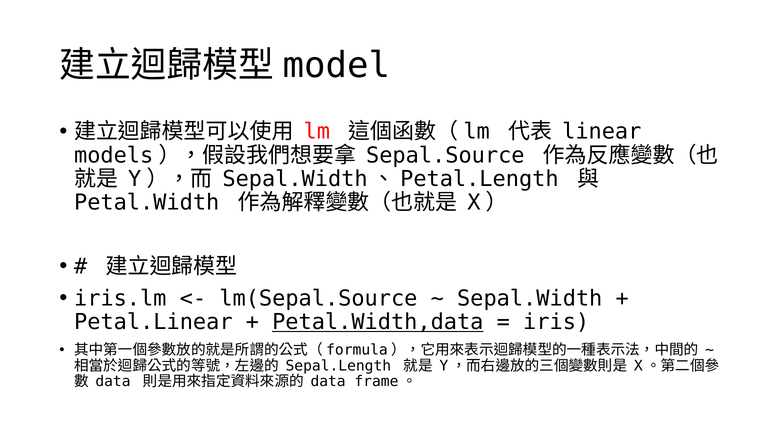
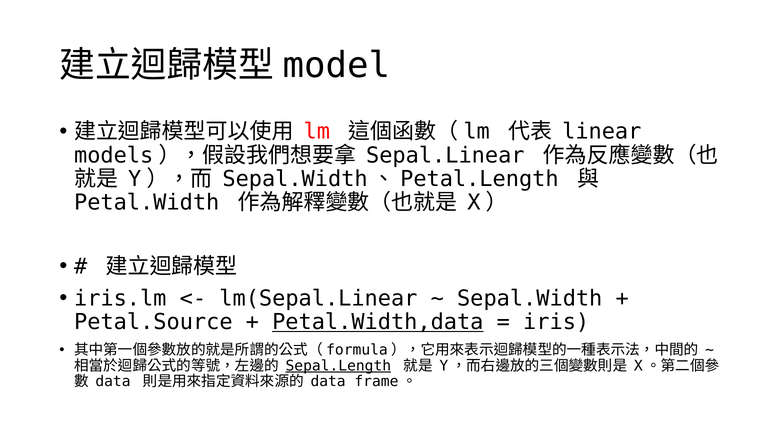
Sepal.Source: Sepal.Source -> Sepal.Linear (445, 155)
lm(Sepal.Source: lm(Sepal.Source -> lm(Sepal.Linear (318, 298)
Petal.Linear: Petal.Linear -> Petal.Source (153, 322)
Sepal.Length underline: none -> present (338, 366)
